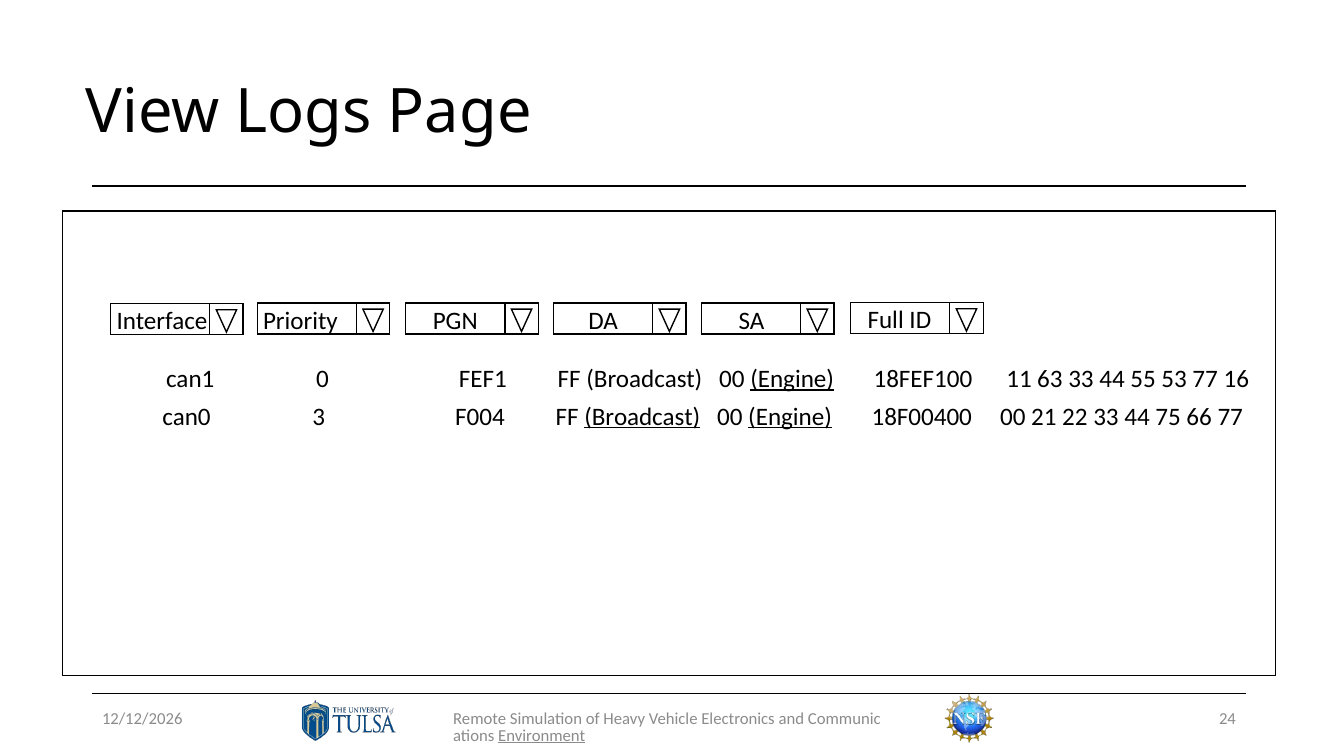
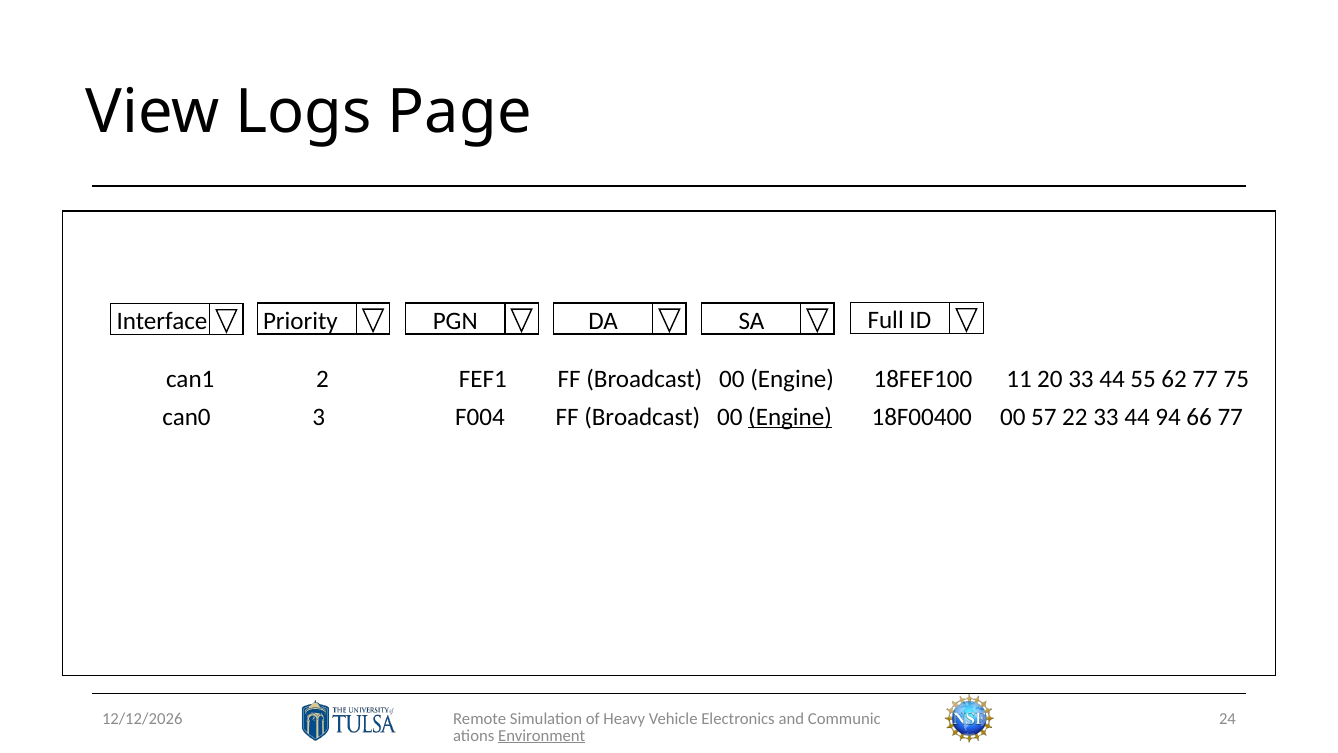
0: 0 -> 2 (322, 379)
Engine underline: present -> none (792, 379)
63: 63 -> 20 (1050, 379)
53: 53 -> 62 (1174, 379)
16: 16 -> 75 (1236, 379)
Broadcast underline: present -> none (642, 417)
21: 21 -> 57 (1044, 417)
75: 75 -> 94 (1168, 417)
